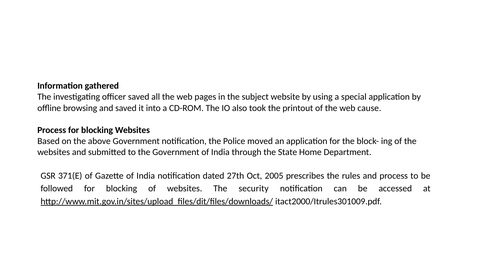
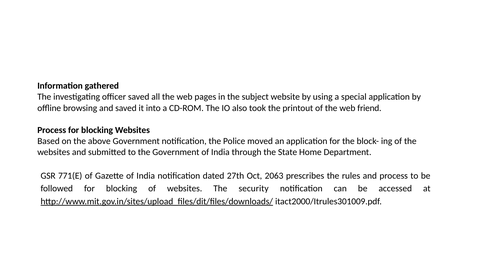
cause: cause -> friend (369, 108)
371(E: 371(E -> 771(E (70, 176)
2005: 2005 -> 2063 (274, 176)
